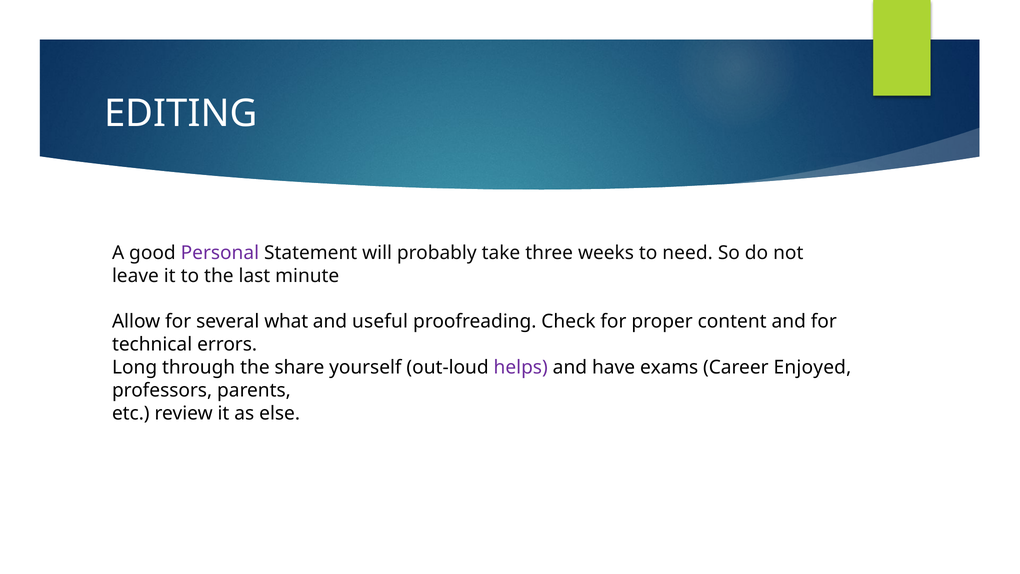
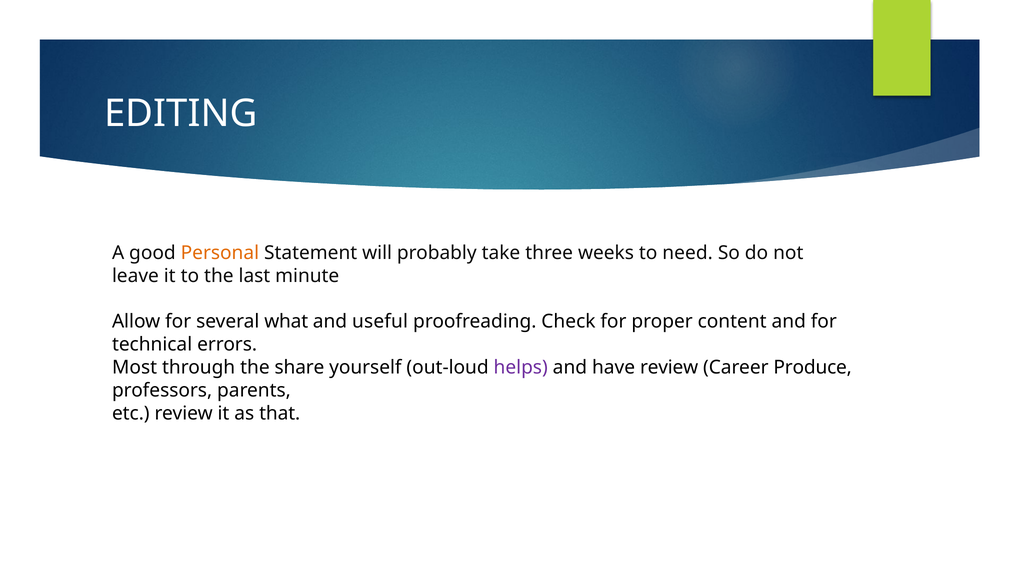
Personal colour: purple -> orange (220, 253)
Long: Long -> Most (135, 367)
have exams: exams -> review (669, 367)
Enjoyed: Enjoyed -> Produce (813, 367)
else: else -> that (280, 413)
